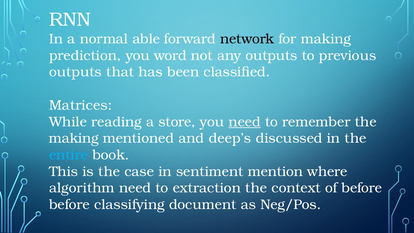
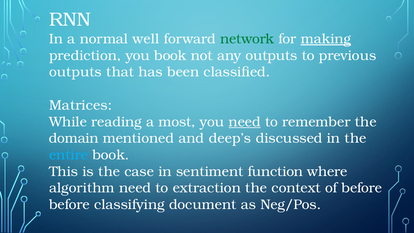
able: able -> well (146, 39)
network colour: black -> green (247, 39)
making underline: none -> present (326, 39)
you word: word -> book (170, 55)
store: store -> most (177, 122)
making: making -> domain (74, 138)
mention: mention -> function (275, 171)
